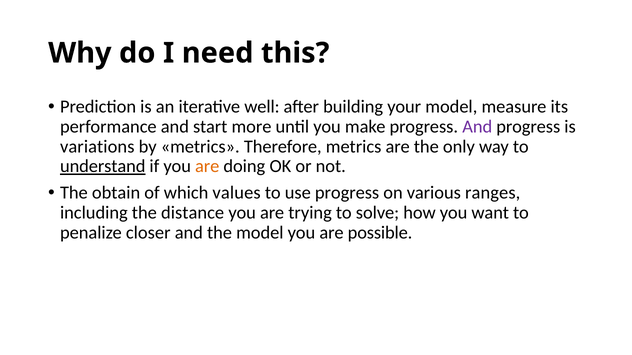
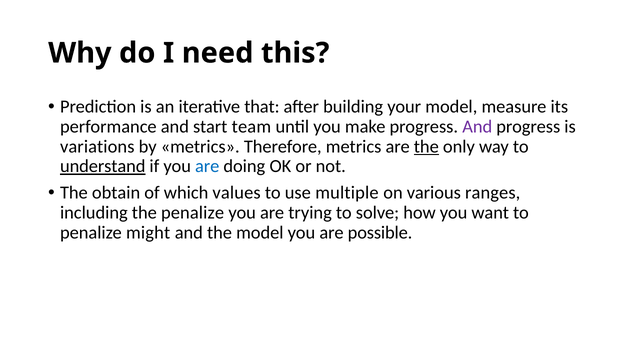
well: well -> that (262, 107)
more: more -> team (251, 127)
the underline: none -> present (426, 147)
are colour: orange -> blue (207, 167)
use progress: progress -> multiple (347, 193)
the distance: distance -> penalize (193, 213)
closer: closer -> might (148, 233)
